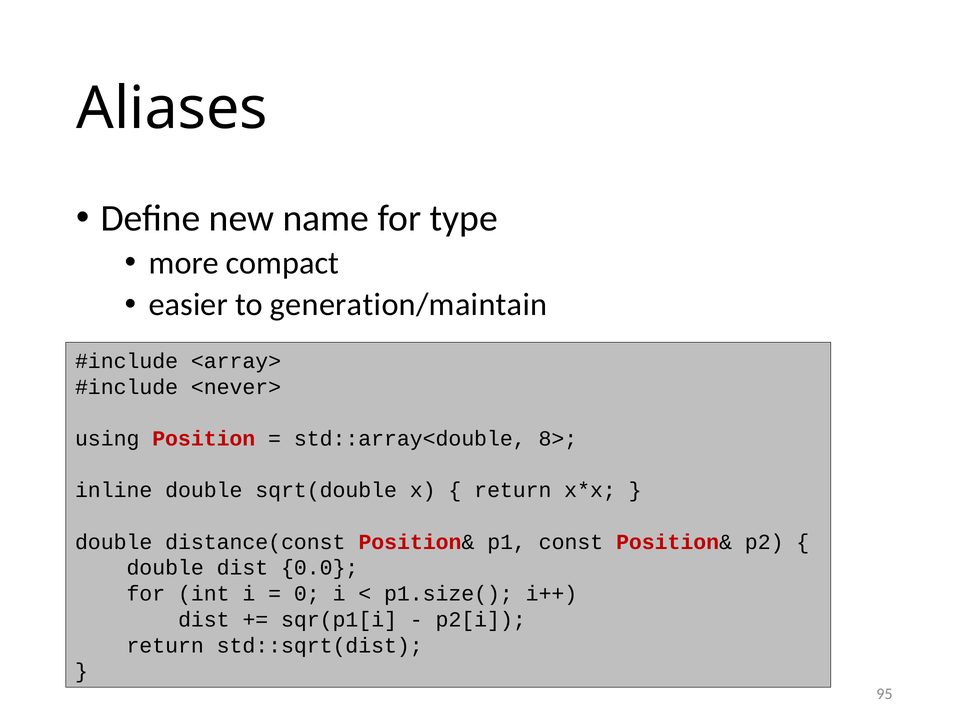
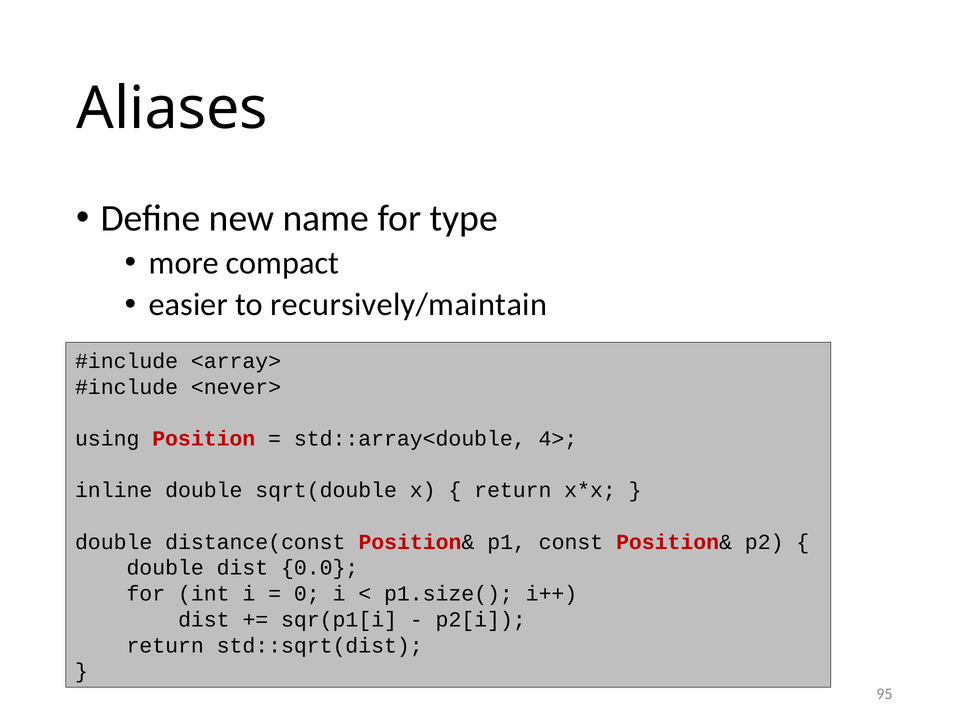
generation/maintain: generation/maintain -> recursively/maintain (409, 305)
8>: 8> -> 4> (558, 439)
